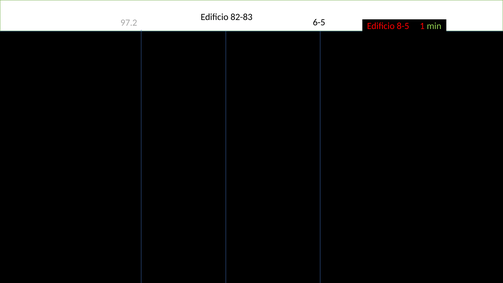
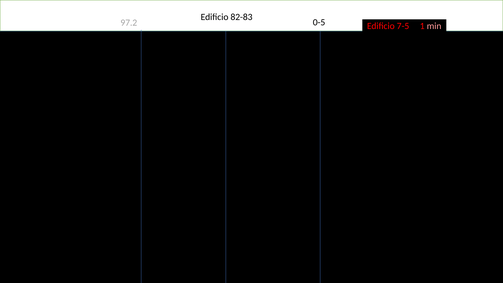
6-5: 6-5 -> 0-5 (319, 22)
8-5: 8-5 -> 7-5 (403, 26)
min colour: light green -> pink (434, 26)
